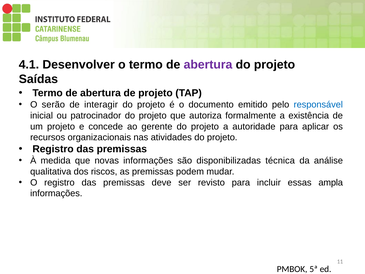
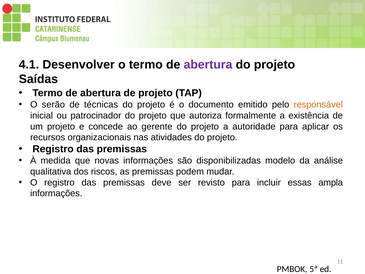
interagir: interagir -> técnicas (101, 104)
responsável colour: blue -> orange (318, 104)
técnica: técnica -> modelo (280, 160)
